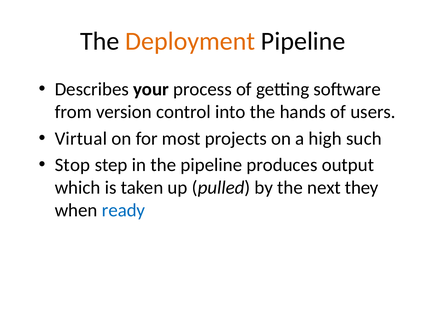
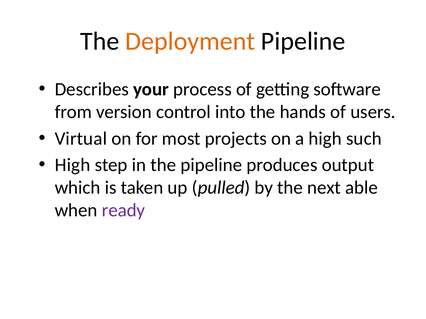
Stop: Stop -> High (73, 165)
they: they -> able (362, 188)
ready colour: blue -> purple (124, 211)
